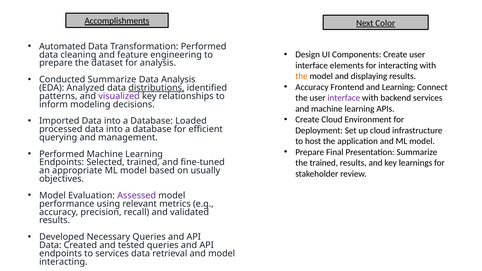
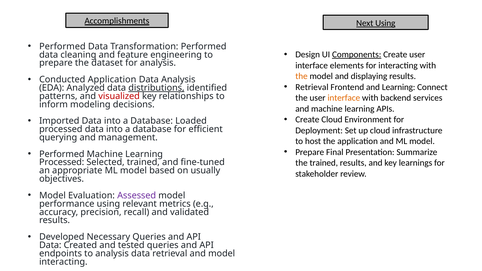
Next Color: Color -> Using (385, 23)
Automated: Automated -> Performed (62, 46)
Components underline: none -> present (357, 55)
Conducted Summarize: Summarize -> Application (112, 80)
Accuracy: Accuracy -> Retrieval (312, 87)
visualized colour: purple -> red (119, 96)
interface colour: purple -> orange (344, 98)
Endpoints: Endpoints -> Processed (62, 162)
to services: services -> analysis (112, 254)
